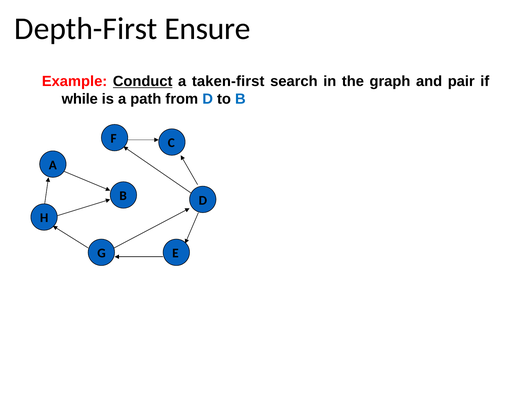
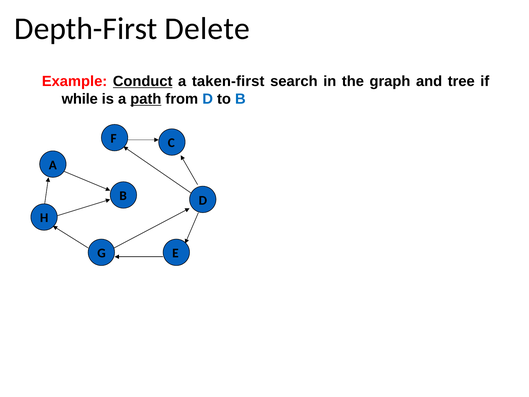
Ensure: Ensure -> Delete (207, 29)
pair: pair -> tree (461, 81)
path underline: none -> present (146, 99)
